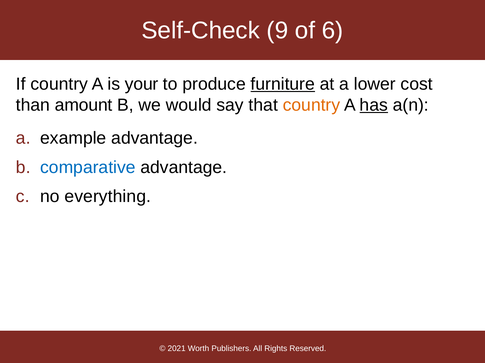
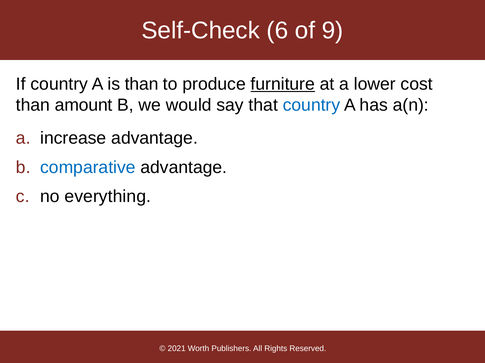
9: 9 -> 6 (277, 31)
6: 6 -> 9 (333, 31)
is your: your -> than (142, 84)
country colour: orange -> blue (311, 105)
has underline: present -> none (374, 105)
example: example -> increase (73, 138)
